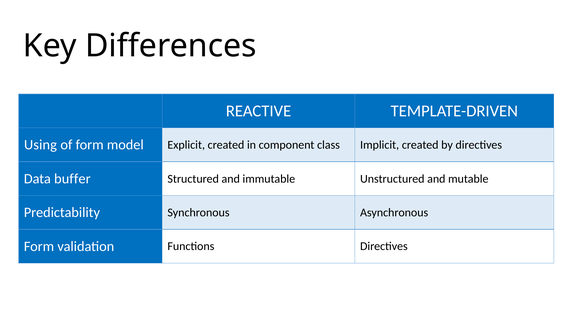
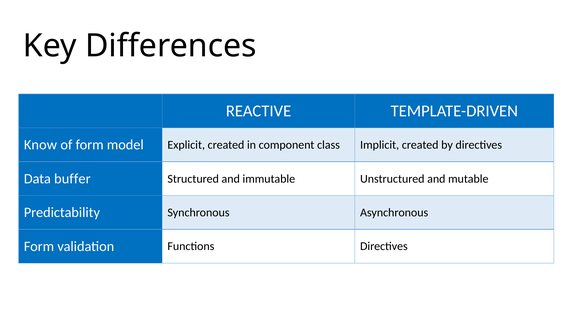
Using: Using -> Know (40, 145)
